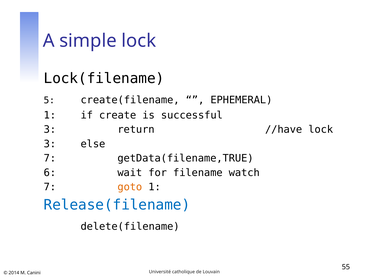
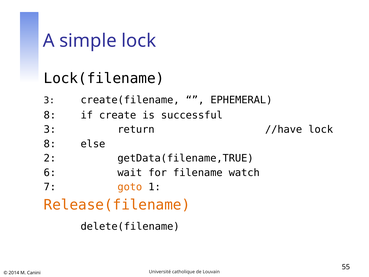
5: 5 -> 3 (49, 100)
1: 1 -> 8 (50, 115)
3: 3 -> 8 (50, 144)
7: 7 -> 2 (50, 158)
Release(filename colour: blue -> orange (117, 205)
